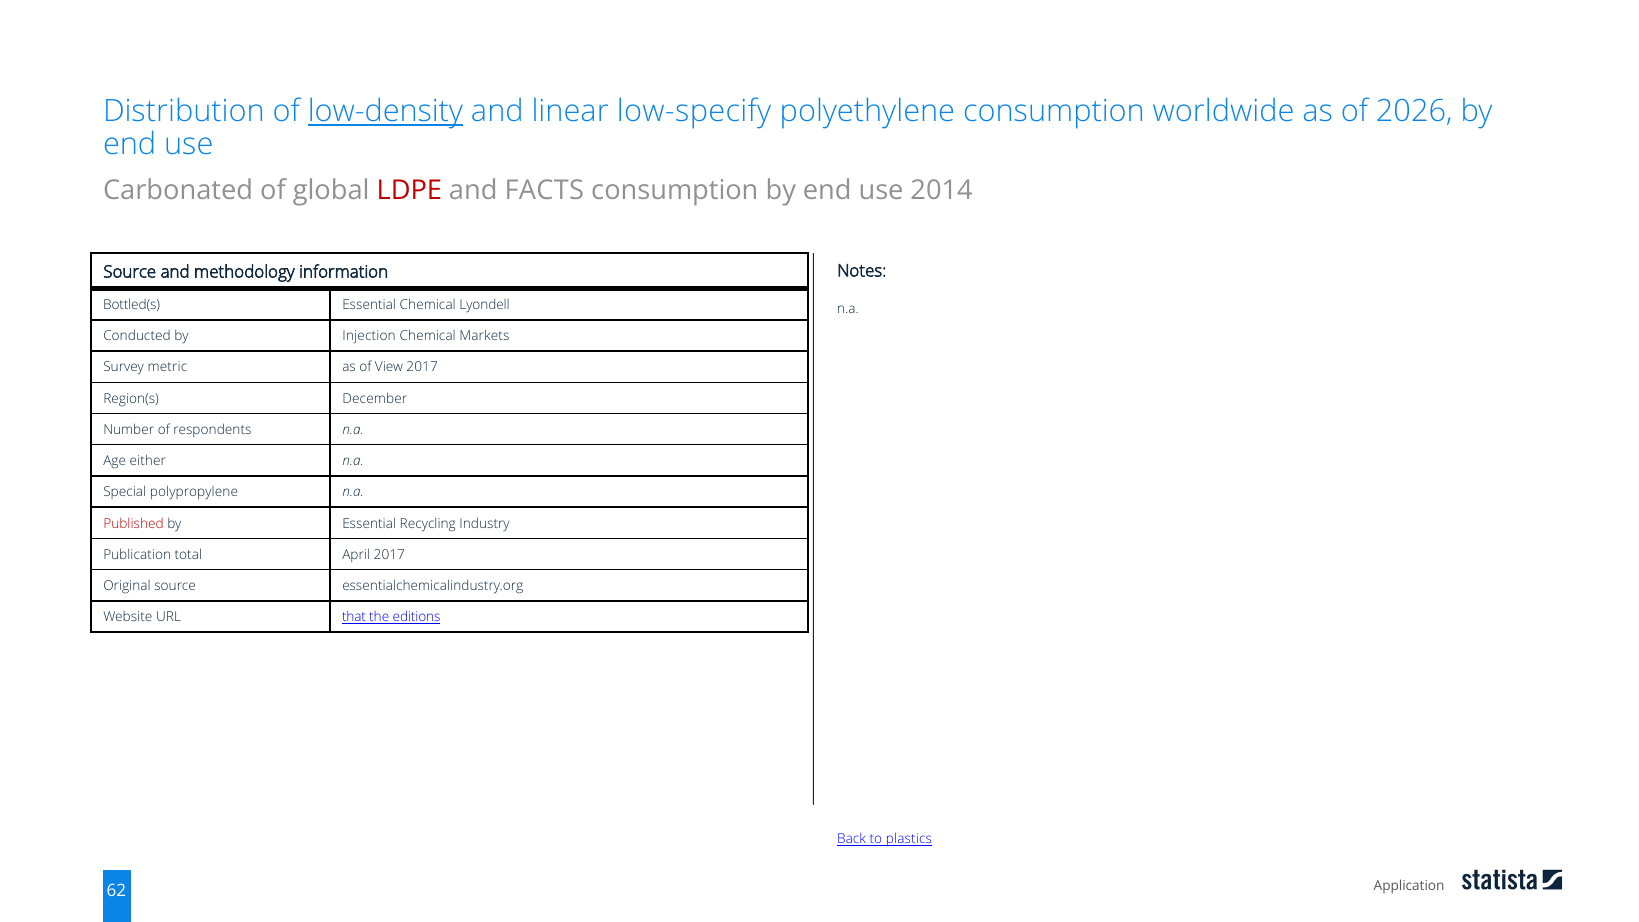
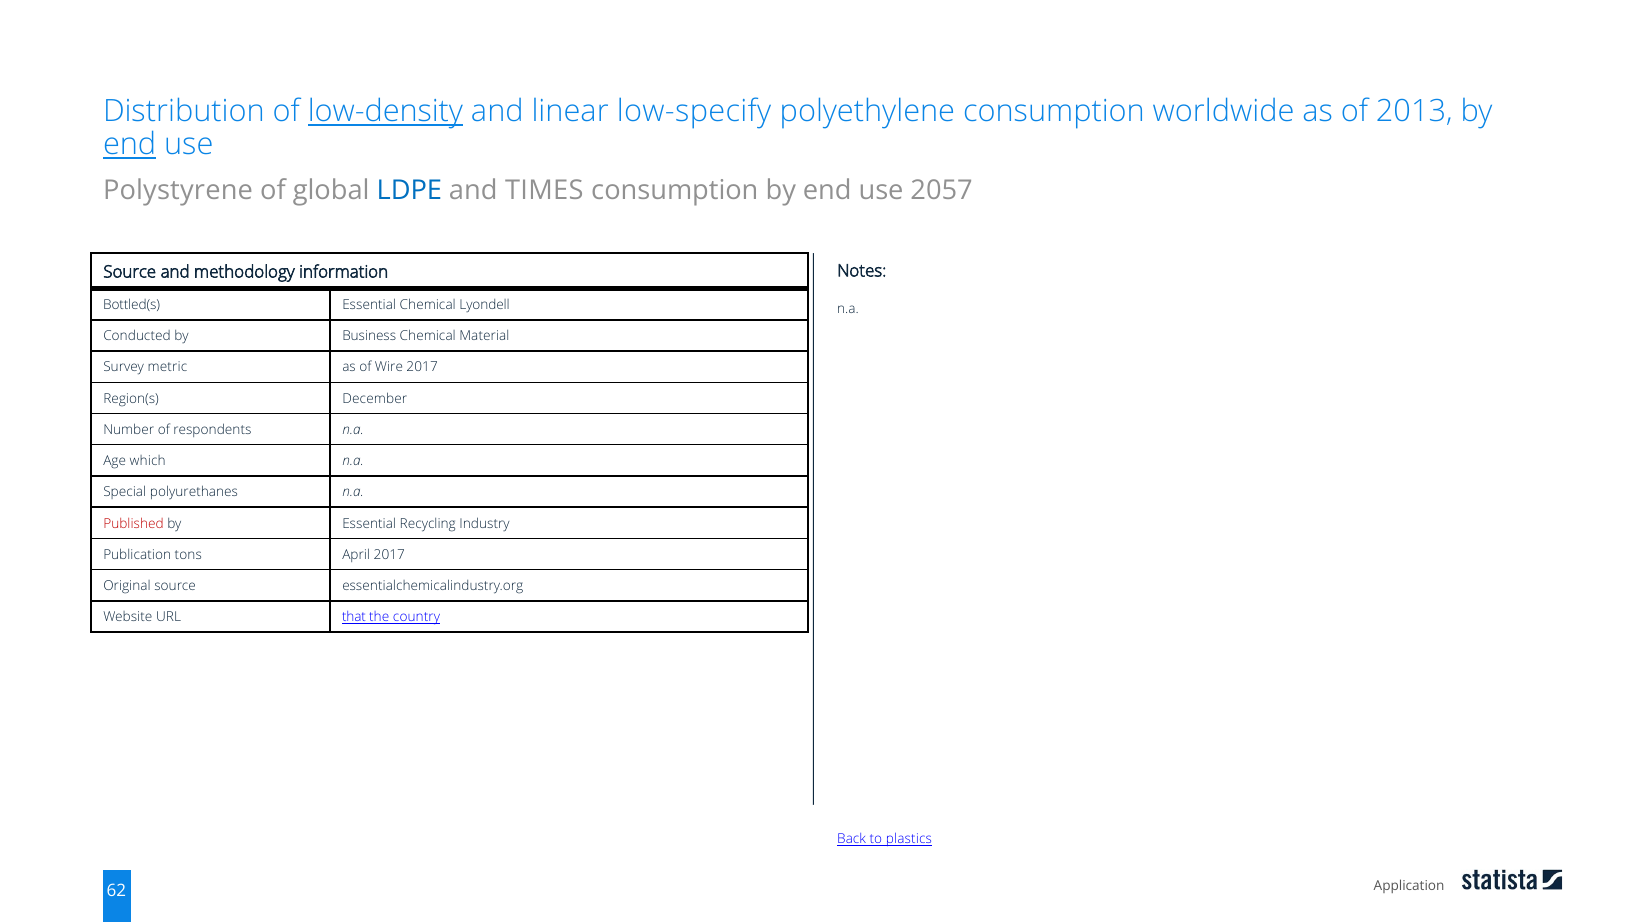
2026: 2026 -> 2013 (1414, 111)
end underline: none -> present (130, 145)
Carbonated: Carbonated -> Polystyrene (178, 190)
LDPE colour: red -> blue (409, 190)
FACTS: FACTS -> TIMES (544, 190)
2014: 2014 -> 2057 (942, 190)
Injection: Injection -> Business (369, 336)
Markets: Markets -> Material (484, 336)
View: View -> Wire (389, 367)
either: either -> which (148, 461)
polypropylene: polypropylene -> polyurethanes (194, 492)
total: total -> tons (188, 555)
editions: editions -> country (416, 617)
